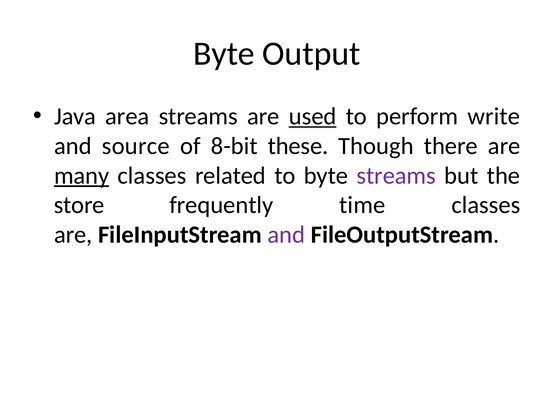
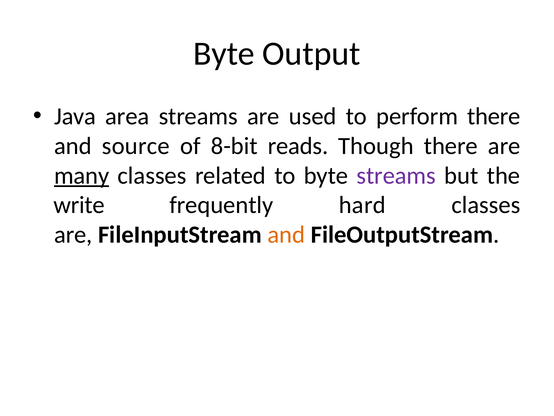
used underline: present -> none (313, 116)
perform write: write -> there (494, 116)
these: these -> reads (298, 146)
store: store -> write (79, 205)
time: time -> hard (362, 205)
and colour: purple -> orange (286, 234)
